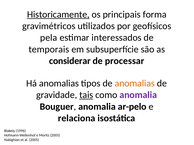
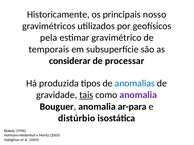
Historicamente underline: present -> none (58, 15)
forma: forma -> nosso (155, 15)
interessados: interessados -> gravimétrico (117, 38)
Há anomalias: anomalias -> produzida (59, 84)
anomalias colour: orange -> blue (135, 84)
ar-pelo: ar-pelo -> ar-para (132, 107)
relaciona: relaciona -> distúrbio (77, 119)
